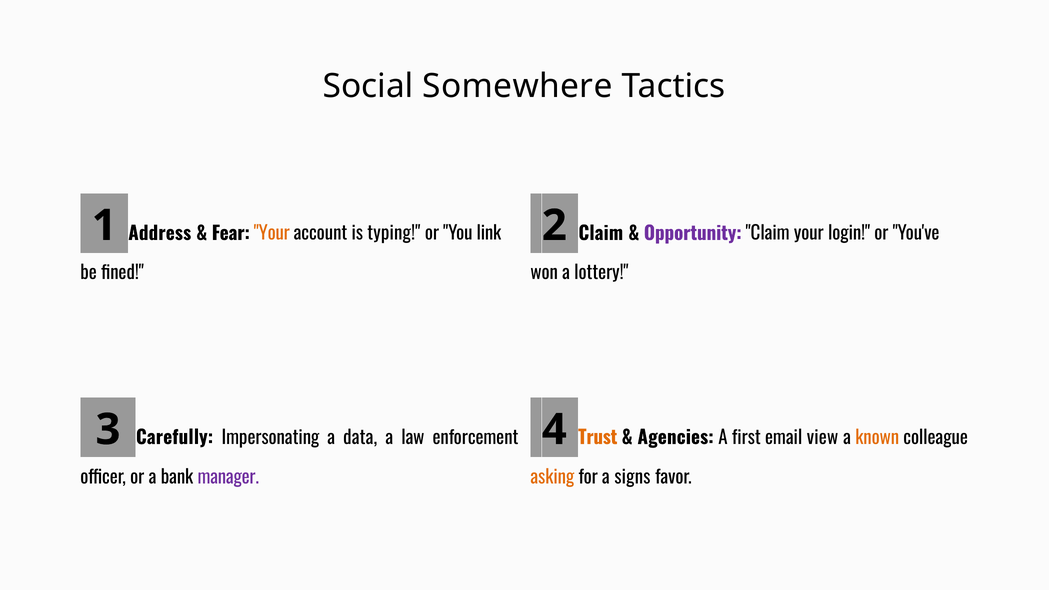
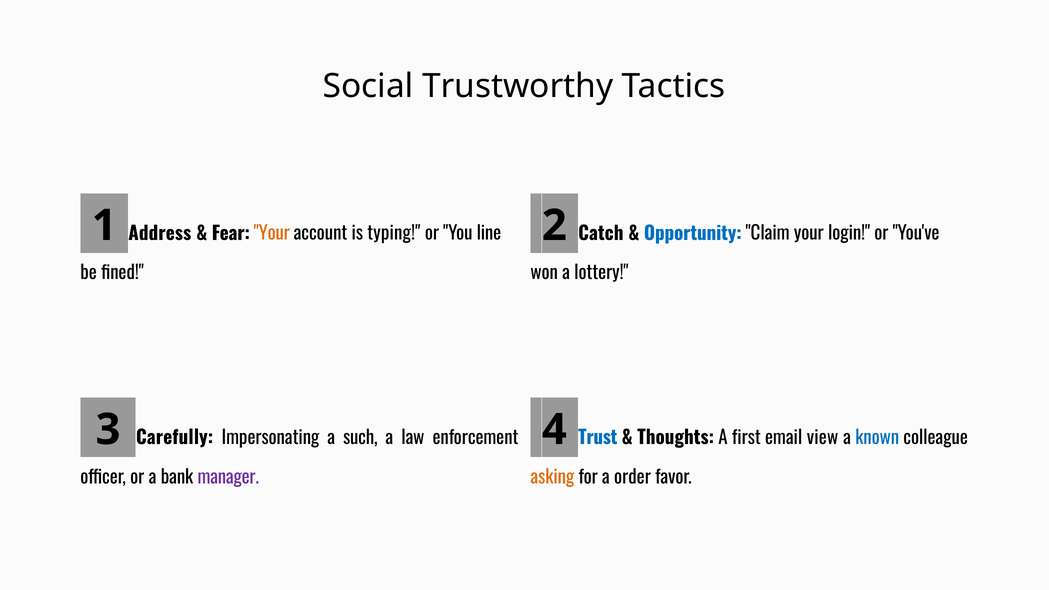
Somewhere: Somewhere -> Trustworthy (518, 86)
link: link -> line (489, 234)
2 Claim: Claim -> Catch (601, 234)
Opportunity colour: purple -> blue (693, 234)
data: data -> such (360, 438)
Trust colour: orange -> blue (598, 438)
Agencies: Agencies -> Thoughts (676, 438)
known colour: orange -> blue (877, 438)
signs: signs -> order (632, 477)
